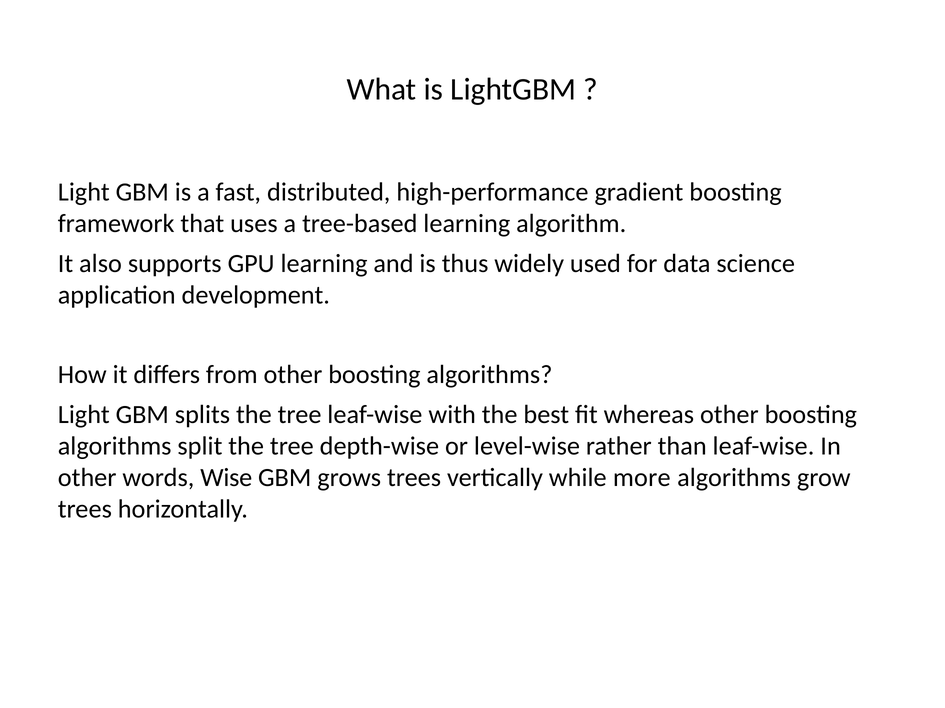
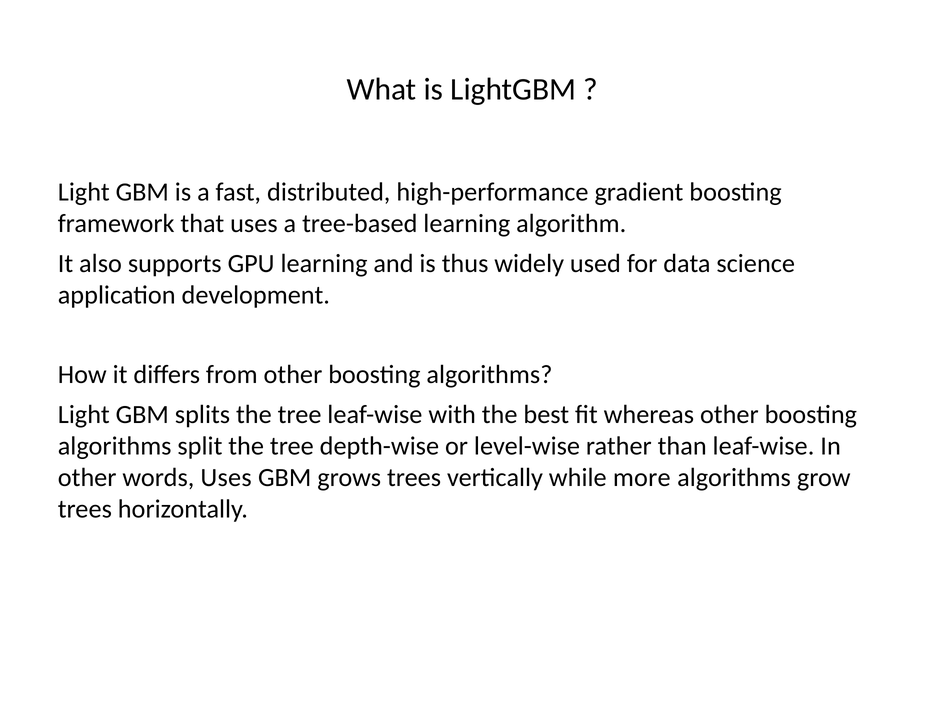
words Wise: Wise -> Uses (226, 478)
